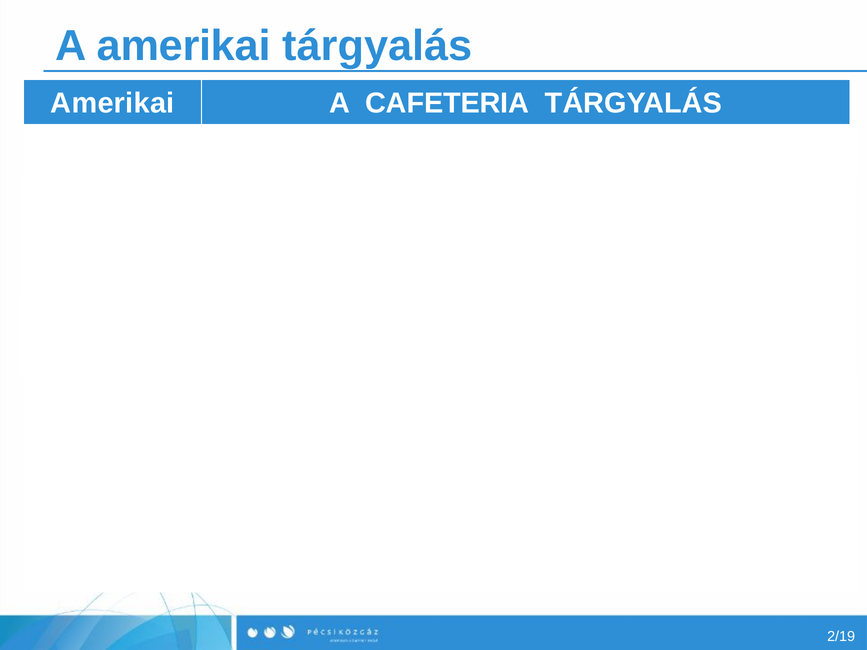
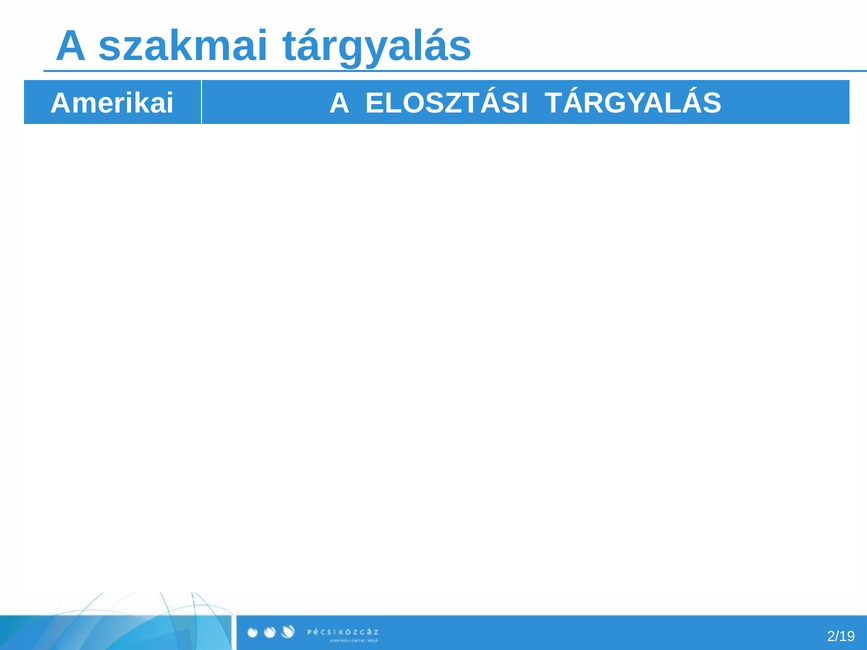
A amerikai: amerikai -> szakmai (183, 46)
A CAFETERIA: CAFETERIA -> ELOSZTÁSI (447, 103)
